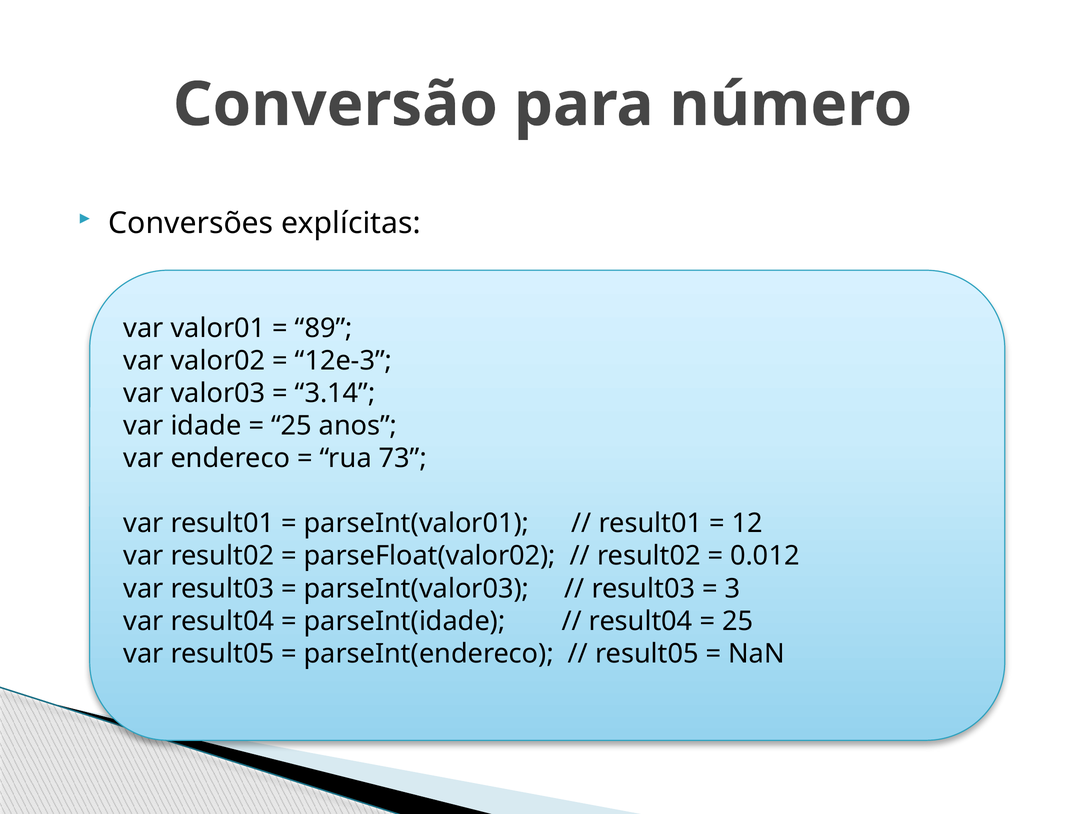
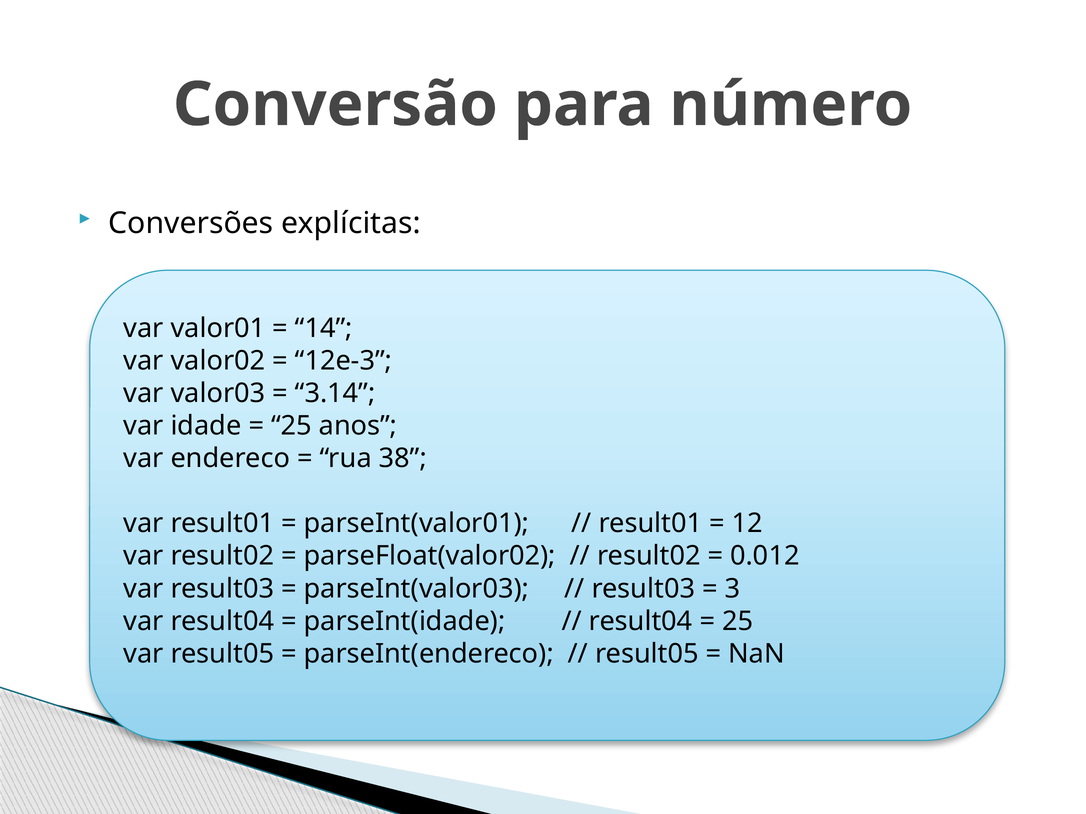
89: 89 -> 14 (324, 328)
73: 73 -> 38 (403, 459)
